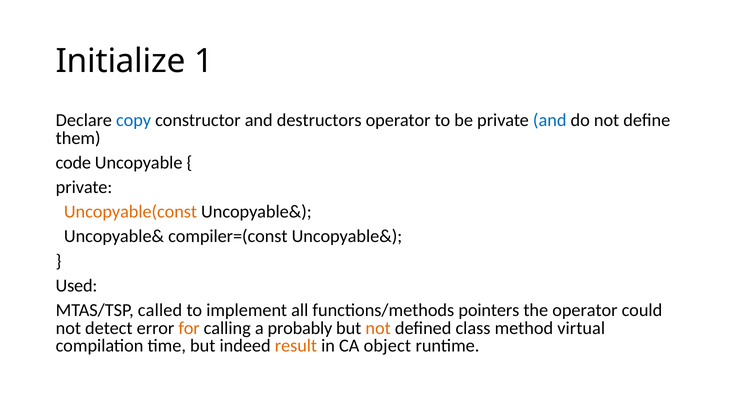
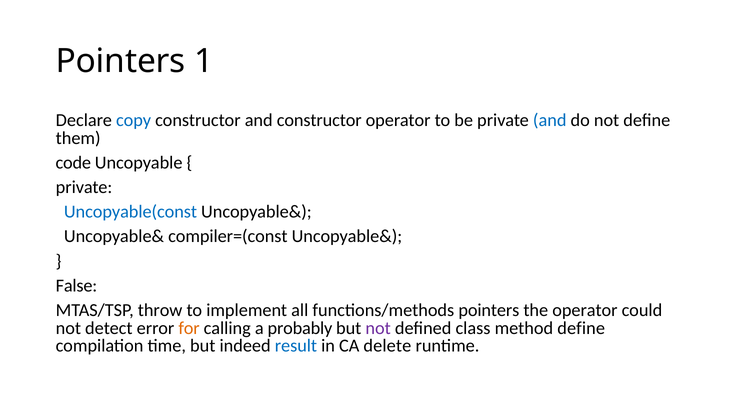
Initialize: Initialize -> Pointers (121, 61)
and destructors: destructors -> constructor (319, 120)
Uncopyable(const colour: orange -> blue (130, 212)
Used: Used -> False (76, 286)
called: called -> throw (160, 310)
not colour: orange -> purple (378, 328)
method virtual: virtual -> define (581, 328)
result colour: orange -> blue (296, 346)
object: object -> delete (387, 346)
